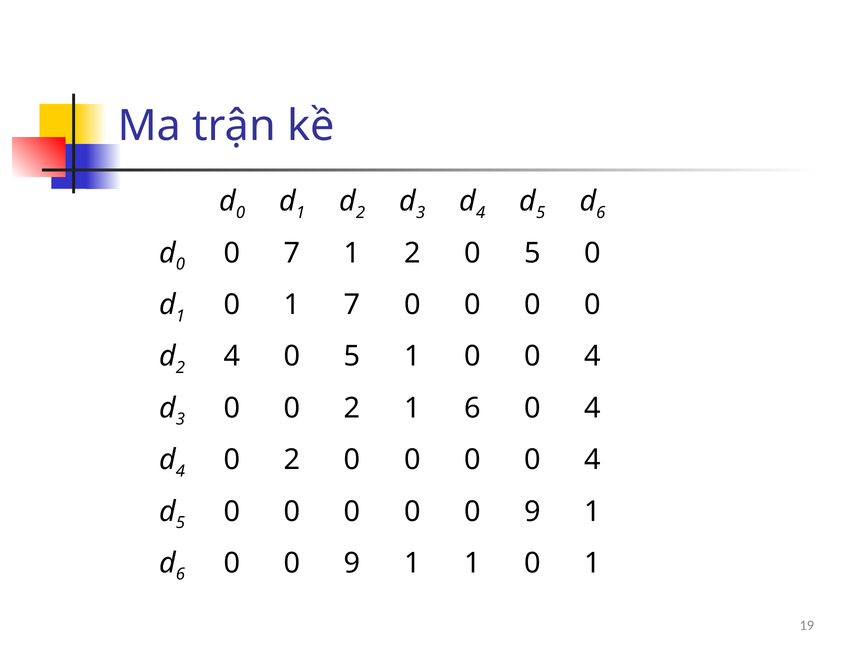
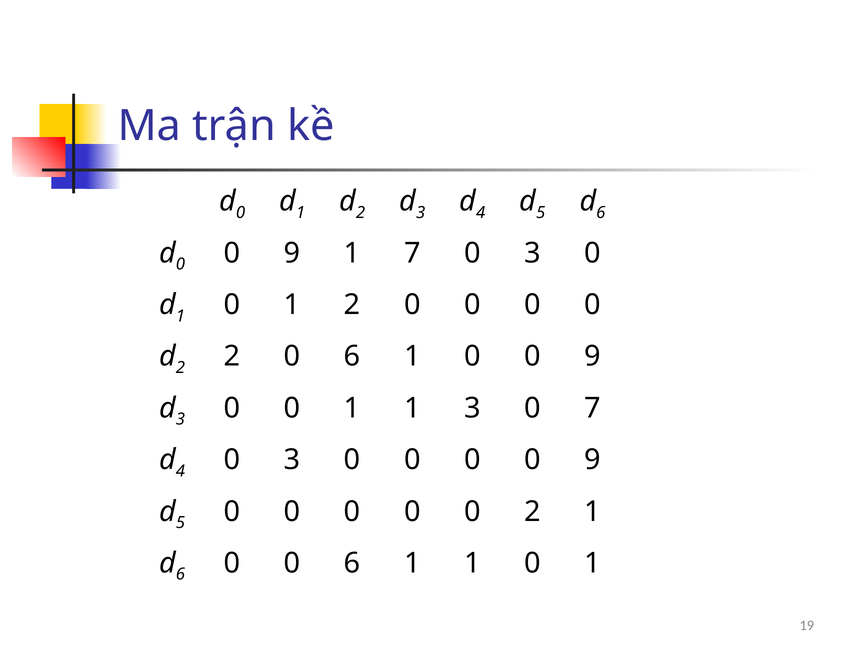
7: 7 -> 9 (292, 253)
1 2: 2 -> 7 (412, 253)
5: 5 -> 3 (532, 253)
1 7: 7 -> 2 (352, 305)
4: 4 -> 2 (232, 357)
5: 5 -> 6 (352, 357)
1 0 0 4: 4 -> 9 (592, 357)
0 0 2: 2 -> 1 (352, 408)
1 6: 6 -> 3 (472, 408)
4: 4 -> 7 (592, 408)
2: 2 -> 3 (292, 460)
0 0 0 4: 4 -> 9 (592, 460)
0 0 0 9: 9 -> 2 (532, 512)
9: 9 -> 6 (352, 564)
